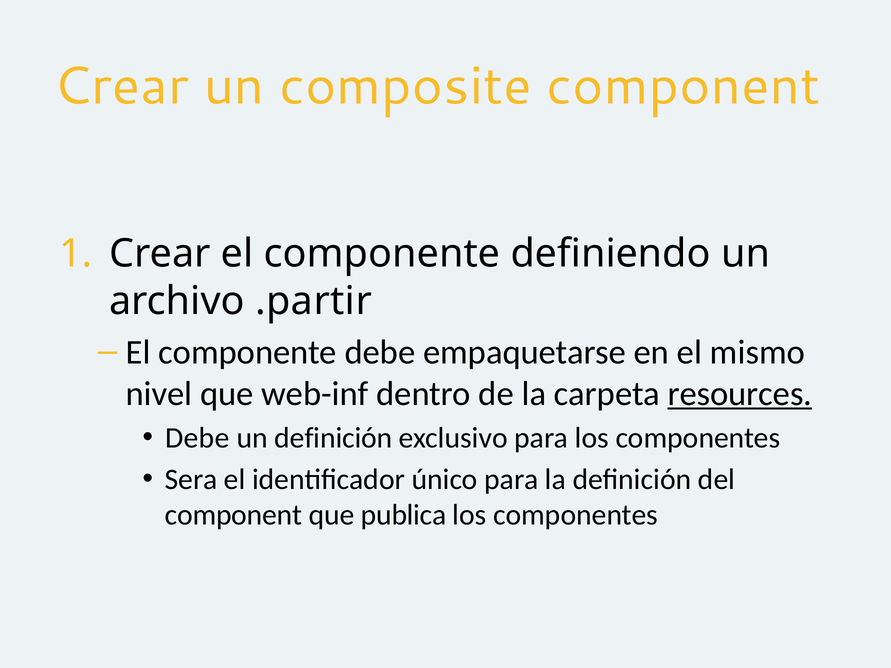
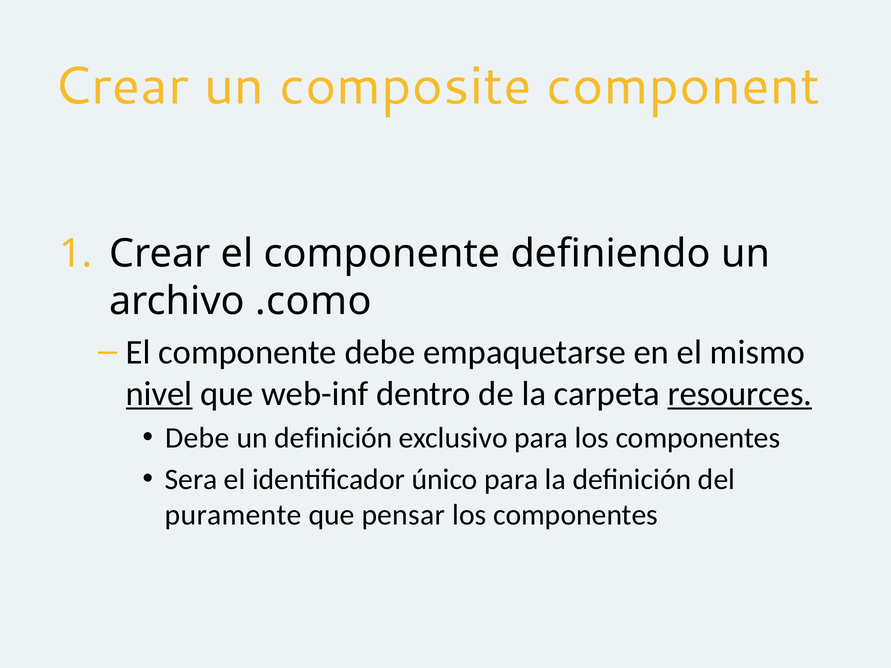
.partir: .partir -> .como (314, 301)
nivel underline: none -> present (159, 394)
component: component -> puramente (233, 515)
publica: publica -> pensar (403, 515)
